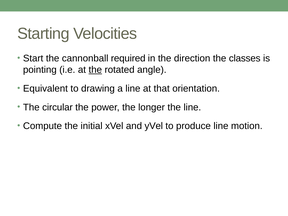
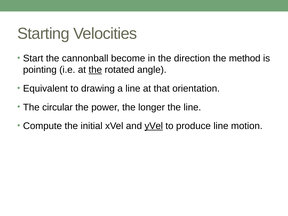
required: required -> become (128, 58)
classes: classes -> method (245, 58)
yVel underline: none -> present (154, 126)
